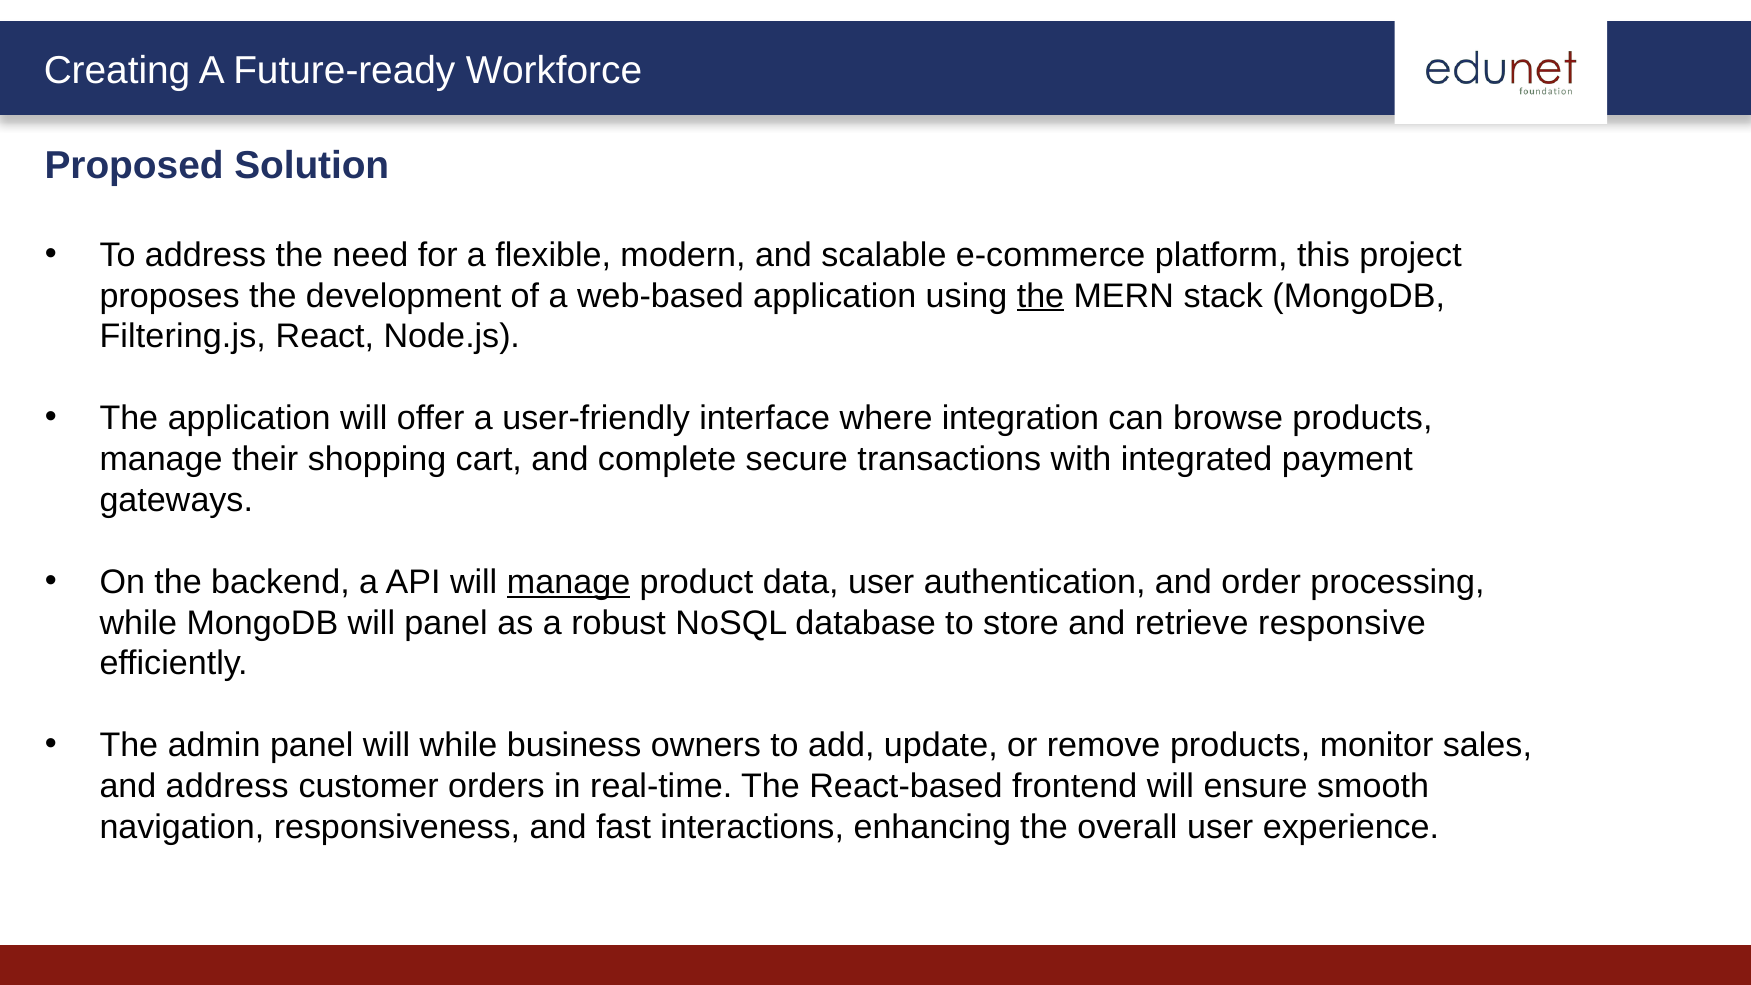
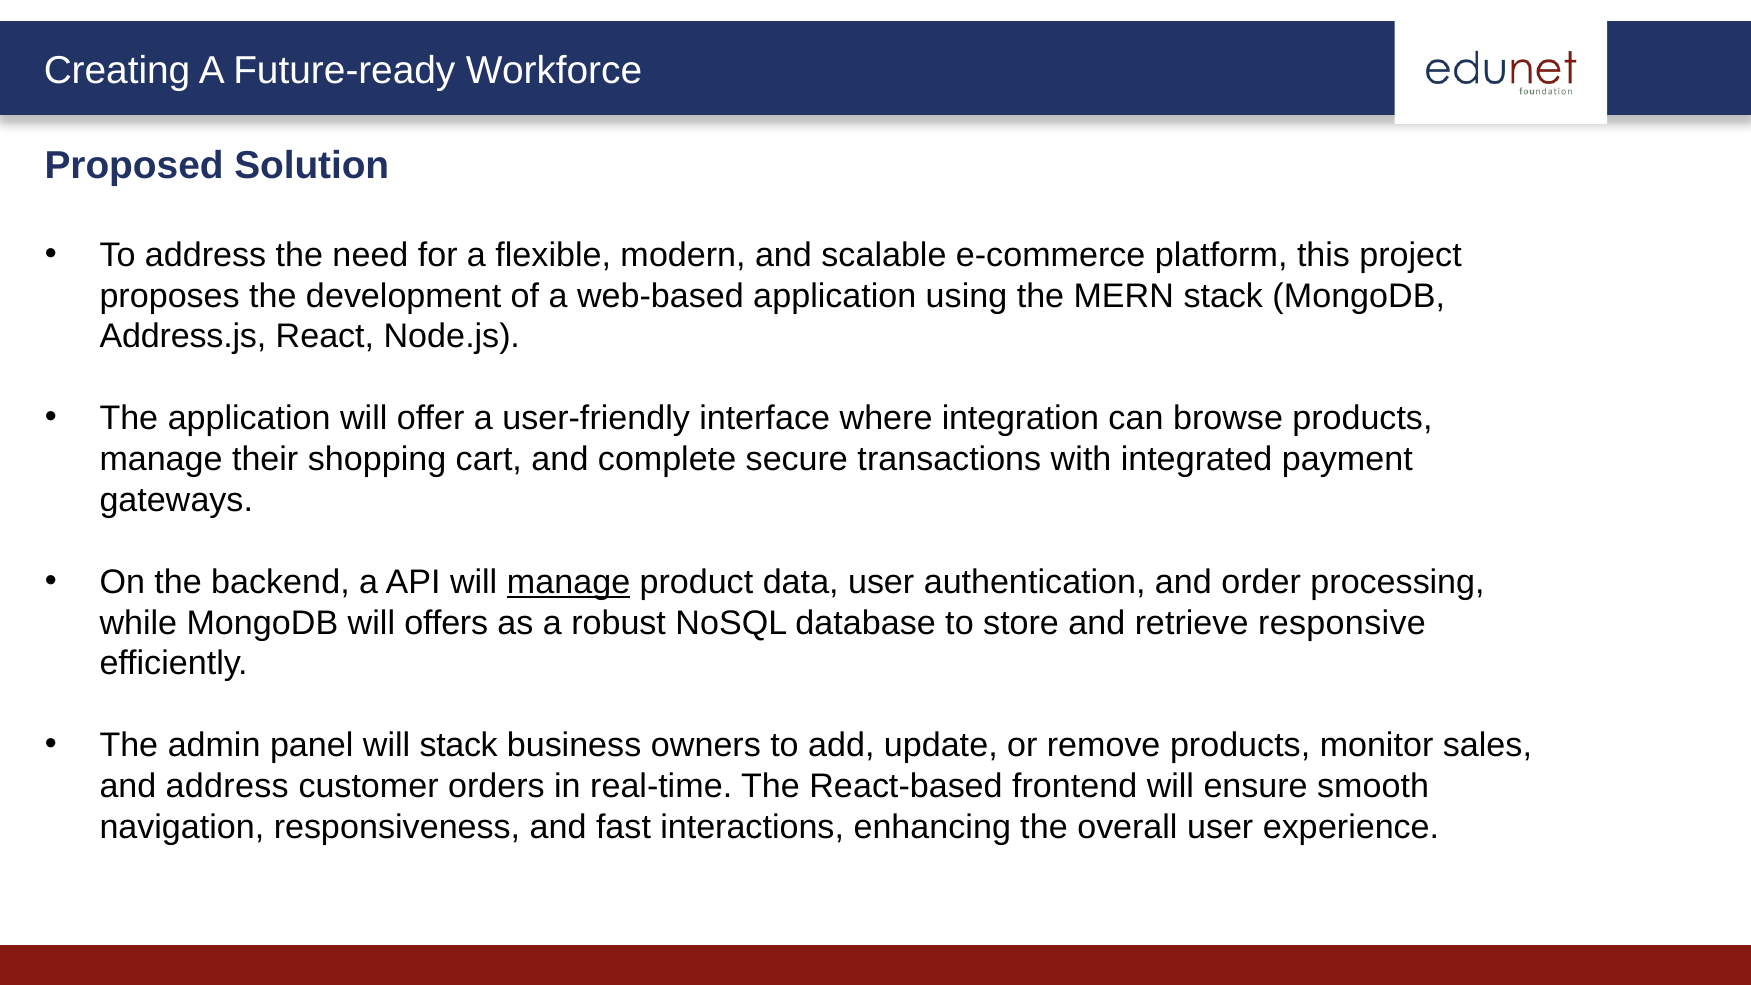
the underline: present -> none (1040, 296)
Filtering.js: Filtering.js -> Address.js (183, 337)
will panel: panel -> offers (446, 623)
will while: while -> stack (459, 745)
